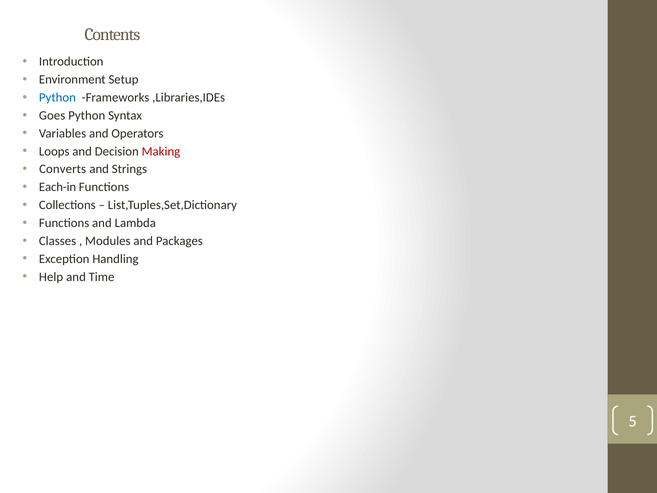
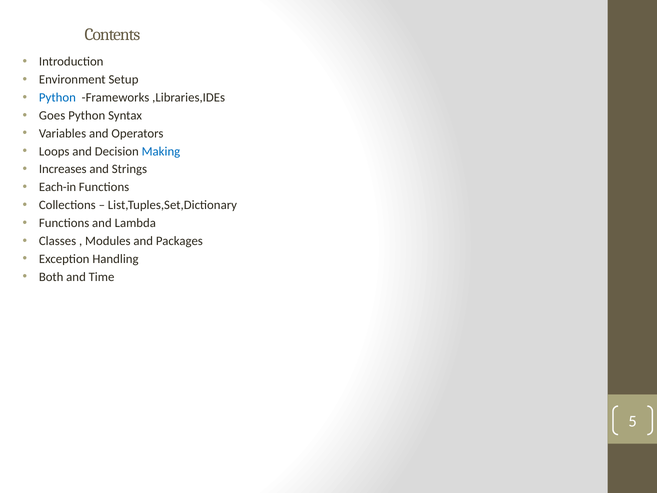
Making colour: red -> blue (161, 151)
Converts: Converts -> Increases (63, 169)
Help: Help -> Both (51, 277)
